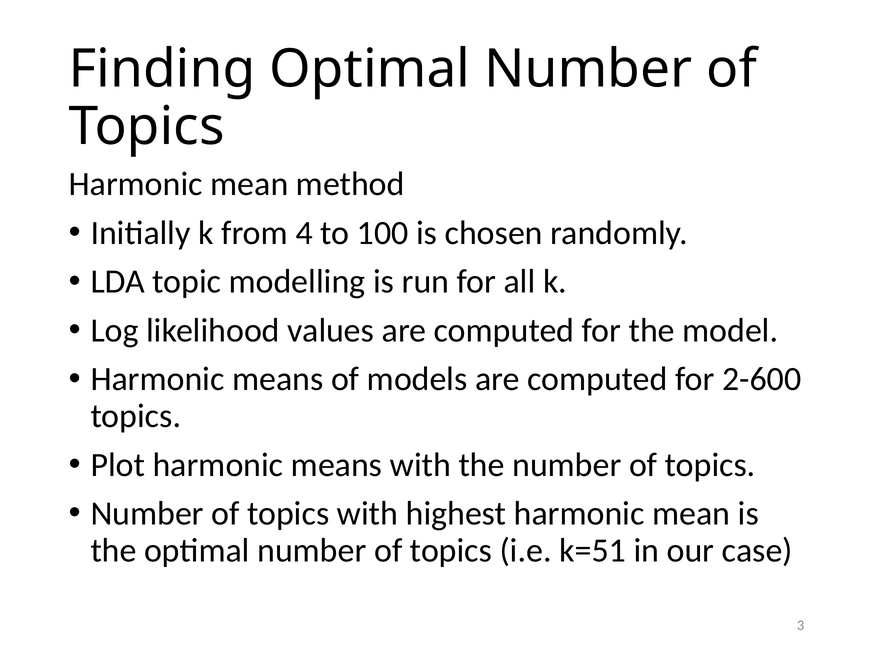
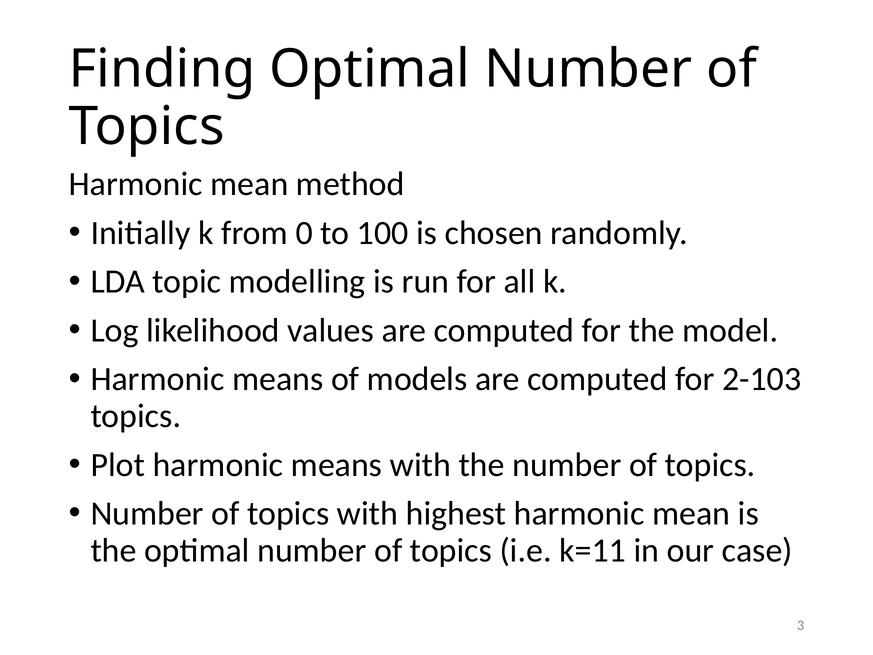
4: 4 -> 0 (304, 233)
2-600: 2-600 -> 2-103 (762, 379)
k=51: k=51 -> k=11 (593, 550)
